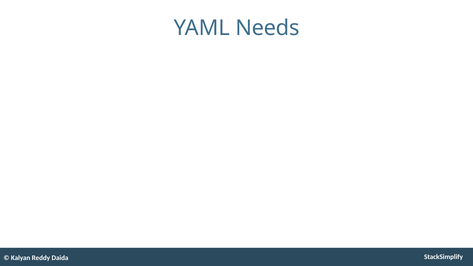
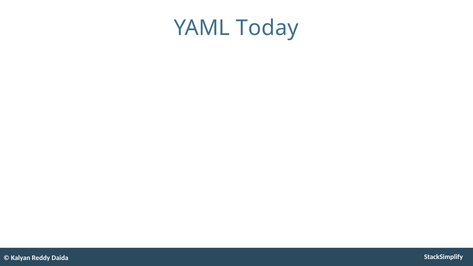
Needs: Needs -> Today (267, 28)
